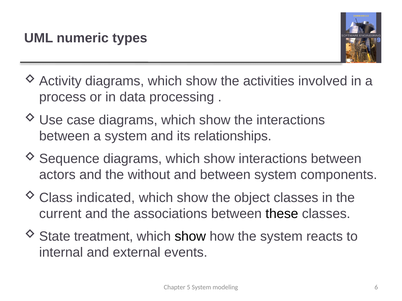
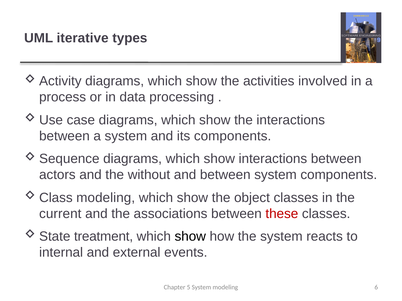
numeric: numeric -> iterative (83, 38)
its relationships: relationships -> components (233, 136)
indicated: indicated -> modeling (106, 198)
these colour: black -> red (282, 214)
